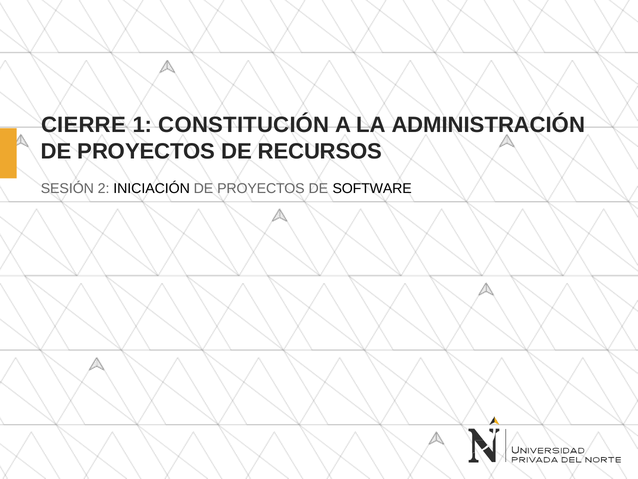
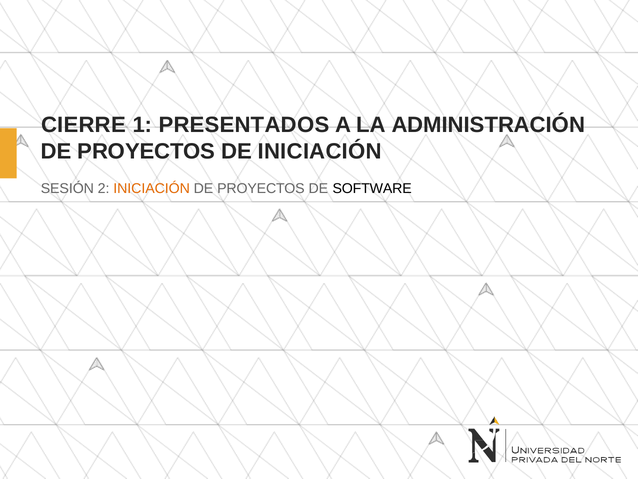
CONSTITUCIÓN: CONSTITUCIÓN -> PRESENTADOS (244, 125)
DE RECURSOS: RECURSOS -> INICIACIÓN (320, 151)
INICIACIÓN colour: black -> orange (152, 189)
